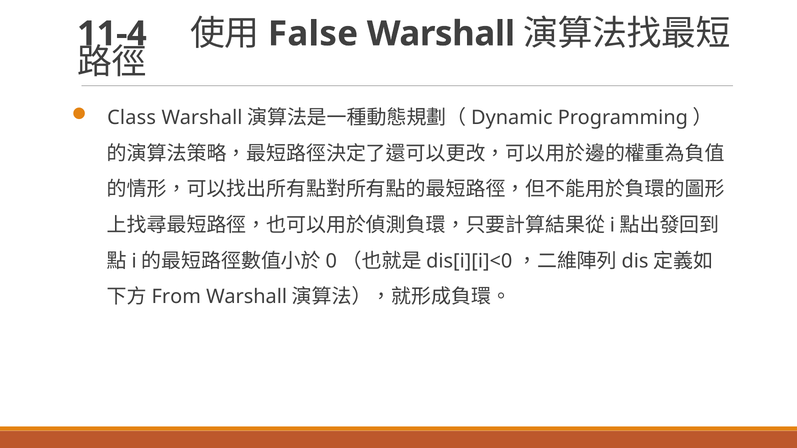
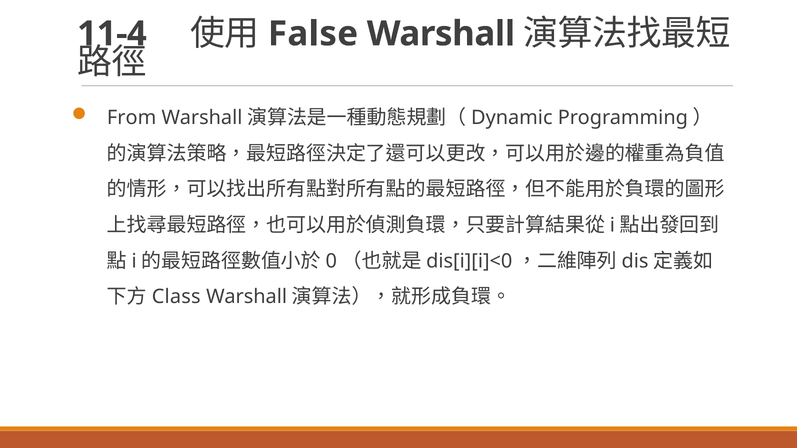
Class: Class -> From (132, 118)
From: From -> Class (176, 297)
